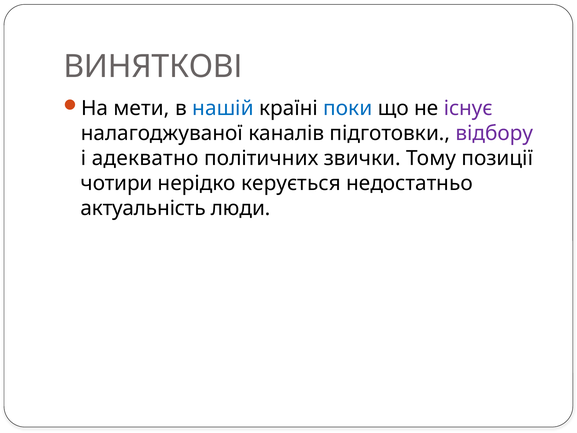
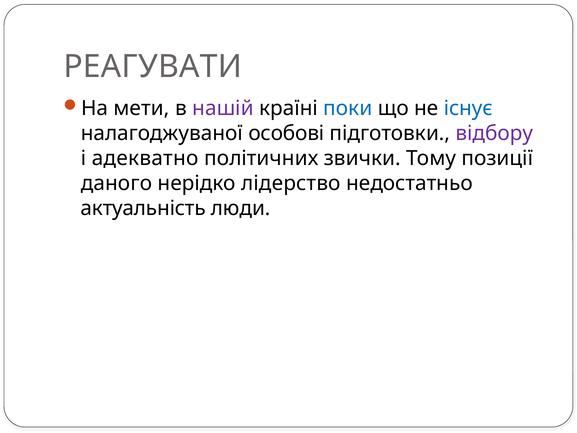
ВИНЯТКОВІ: ВИНЯТКОВІ -> РЕАГУВАТИ (153, 67)
нашій colour: blue -> purple (223, 108)
існує colour: purple -> blue (468, 108)
каналів: каналів -> особові (286, 133)
чотири: чотири -> даного (116, 183)
керується: керується -> лідерство (291, 183)
